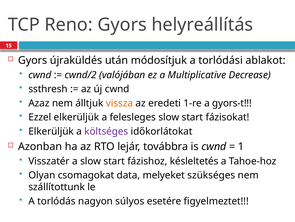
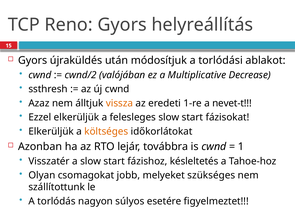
gyors-t: gyors-t -> nevet-t (232, 103)
költséges colour: purple -> orange (106, 131)
data: data -> jobb (128, 175)
